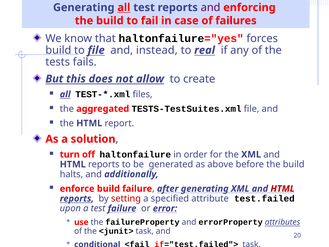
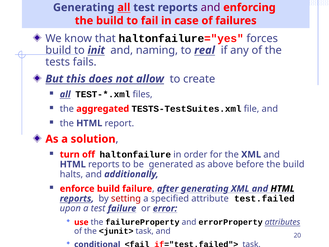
to file: file -> init (96, 50)
instead: instead -> naming (157, 50)
HTML colour: red -> black (283, 189)
